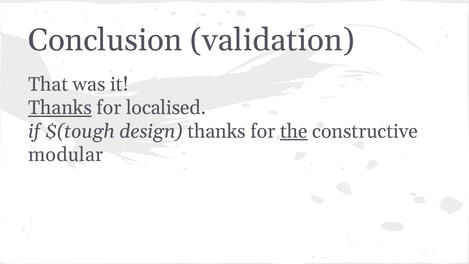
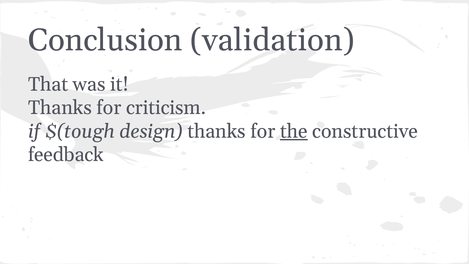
Thanks underline: present -> none (60, 108)
localised: localised -> criticism (166, 108)
modular: modular -> feedback (66, 155)
